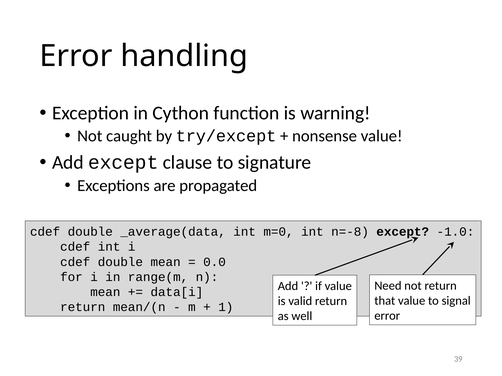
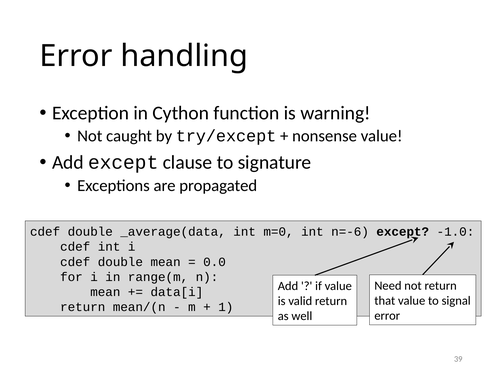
n=-8: n=-8 -> n=-6 (350, 232)
